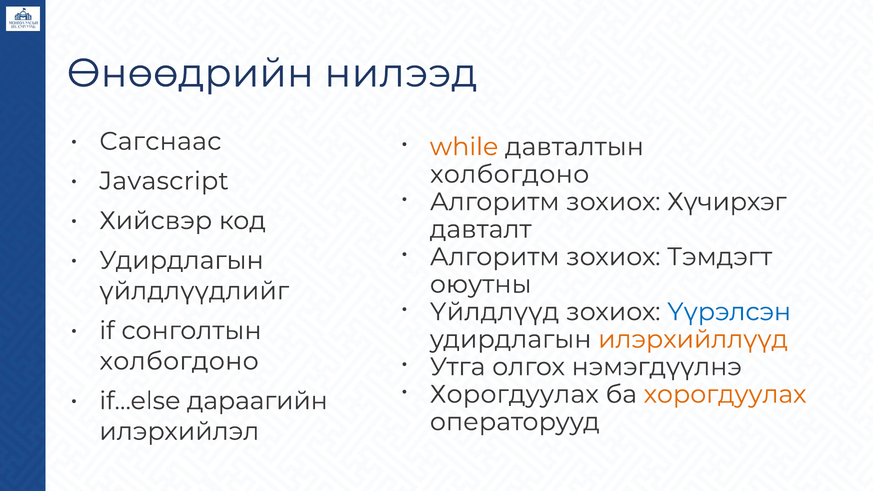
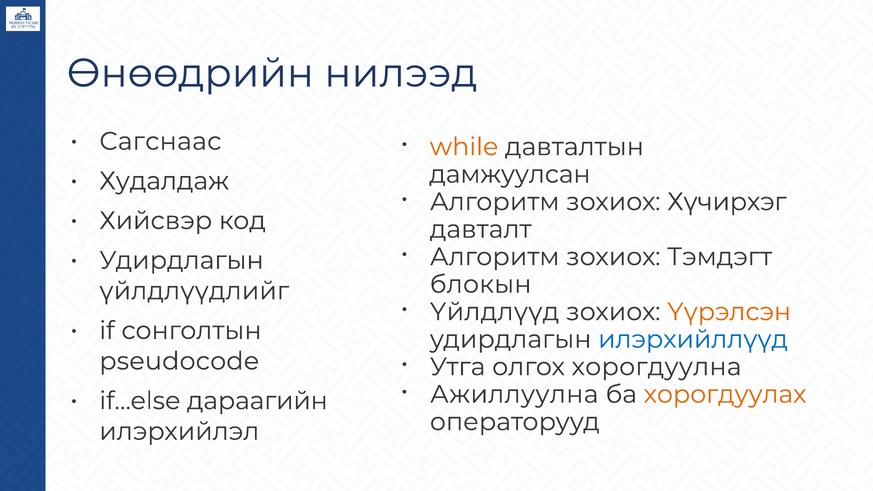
холбогдоно: холбогдоно -> дамжуулсан (510, 174)
Javascript: Javascript -> Худалдаж (164, 181)
оюутны: оюутны -> блокын (481, 284)
Үүрэлсэн colour: blue -> orange (729, 312)
илэрхийллүүд colour: orange -> blue (693, 339)
холбогдоно: холбогдоно -> pseudocode (179, 361)
нэмэгдүүлнэ: нэмэгдүүлнэ -> хорогдуулна (657, 367)
Хорогдуулах: Хорогдуулах -> Ажиллуулна (514, 394)
